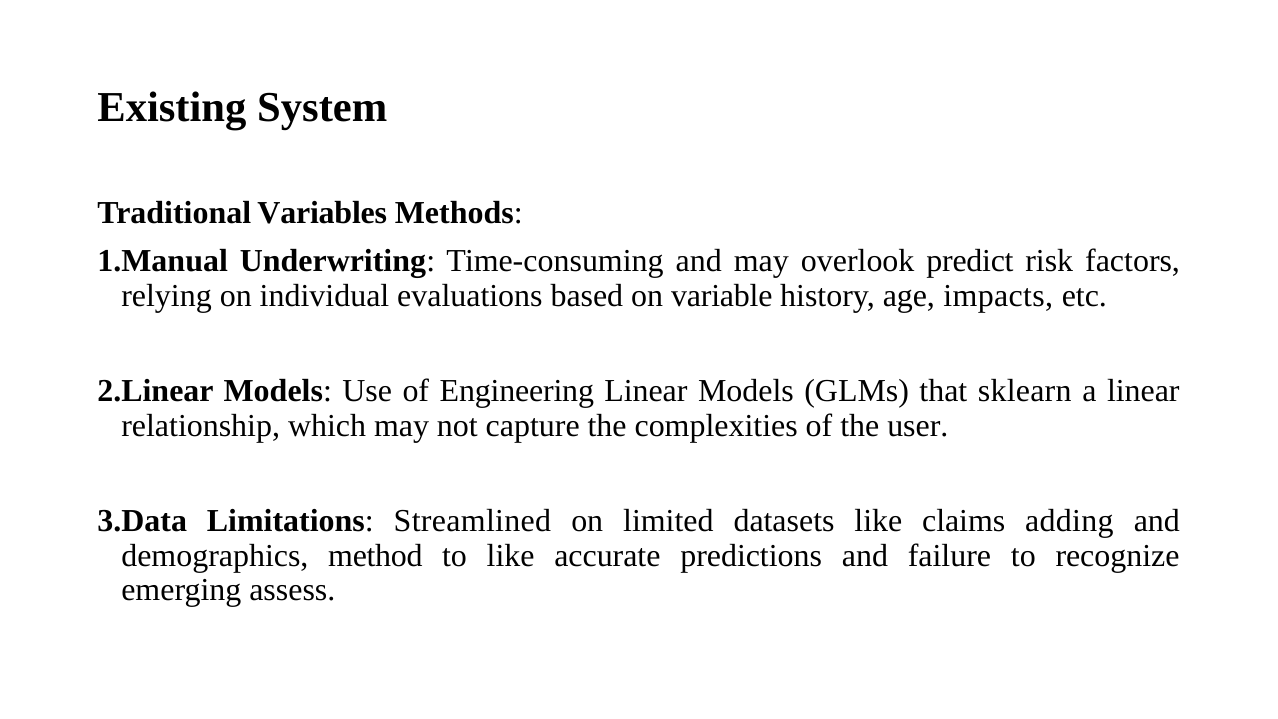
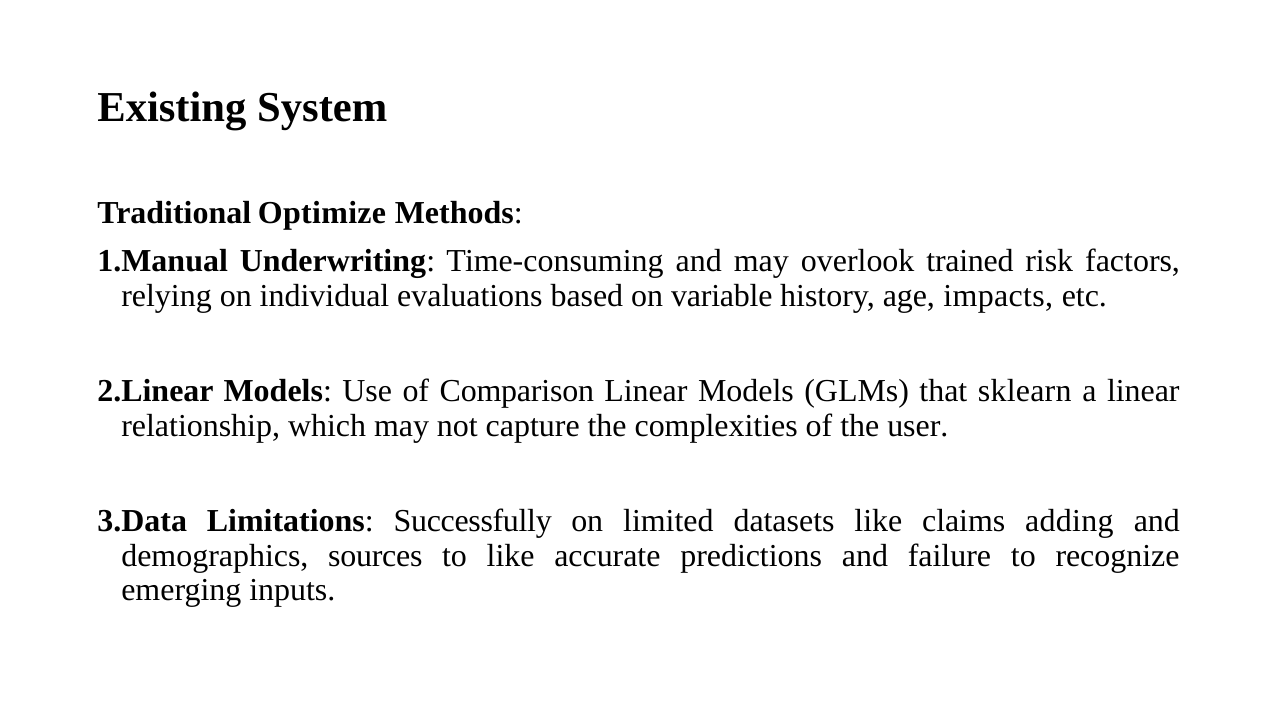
Variables: Variables -> Optimize (322, 213)
predict: predict -> trained (970, 261)
Engineering: Engineering -> Comparison (517, 391)
Streamlined: Streamlined -> Successfully (473, 521)
method: method -> sources (375, 556)
assess: assess -> inputs (292, 590)
